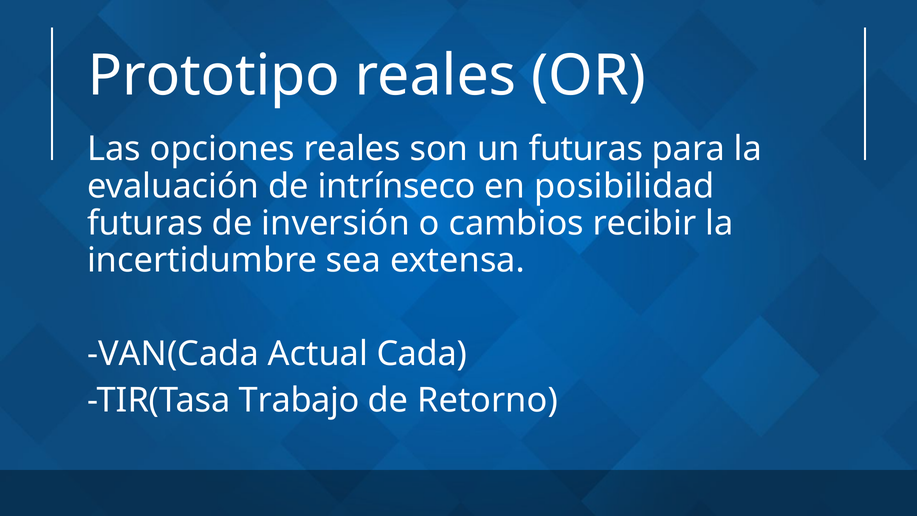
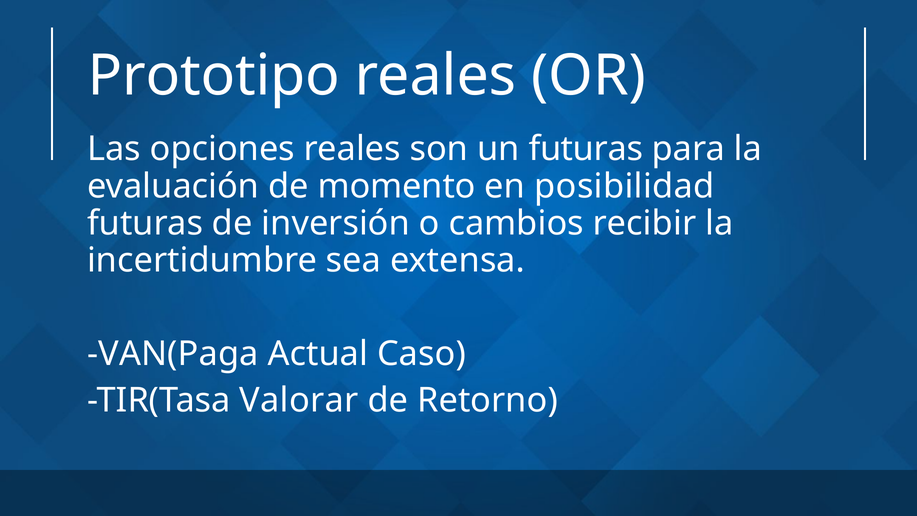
intrínseco: intrínseco -> momento (397, 186)
VAN(Cada: VAN(Cada -> VAN(Paga (173, 354)
Cada: Cada -> Caso (422, 354)
Trabajo: Trabajo -> Valorar (299, 400)
